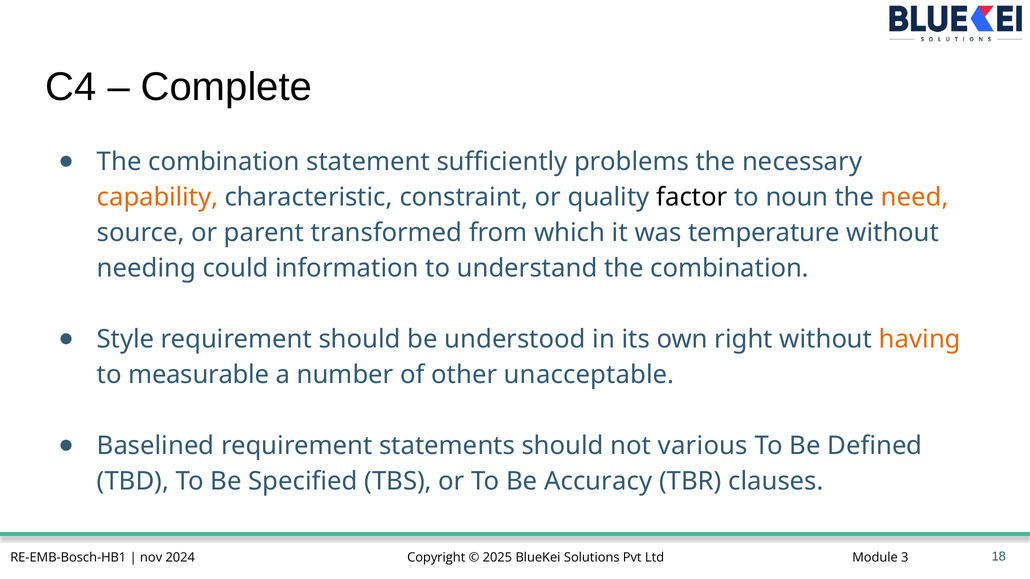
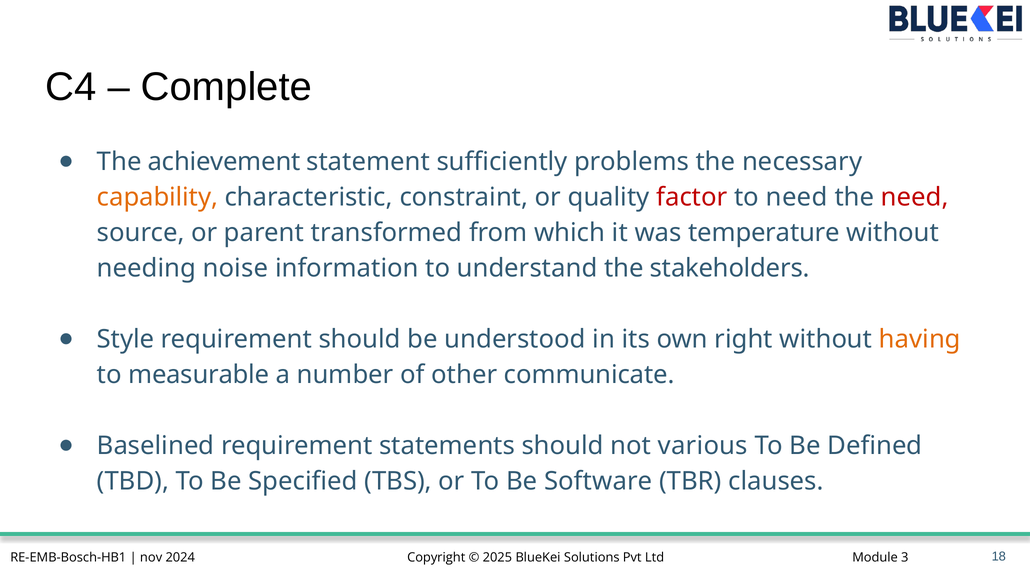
combination: combination -> achievement (224, 162)
factor colour: black -> red (692, 198)
to noun: noun -> need (797, 198)
need colour: orange -> red (915, 198)
could: could -> noise (235, 269)
understand the combination: combination -> stakeholders (730, 269)
unacceptable: unacceptable -> communicate (589, 375)
Accuracy: Accuracy -> Software (598, 482)
